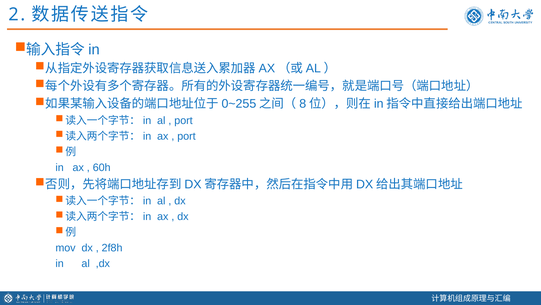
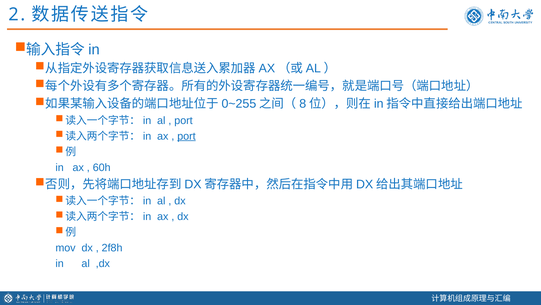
port underline: none -> present (186, 136)
